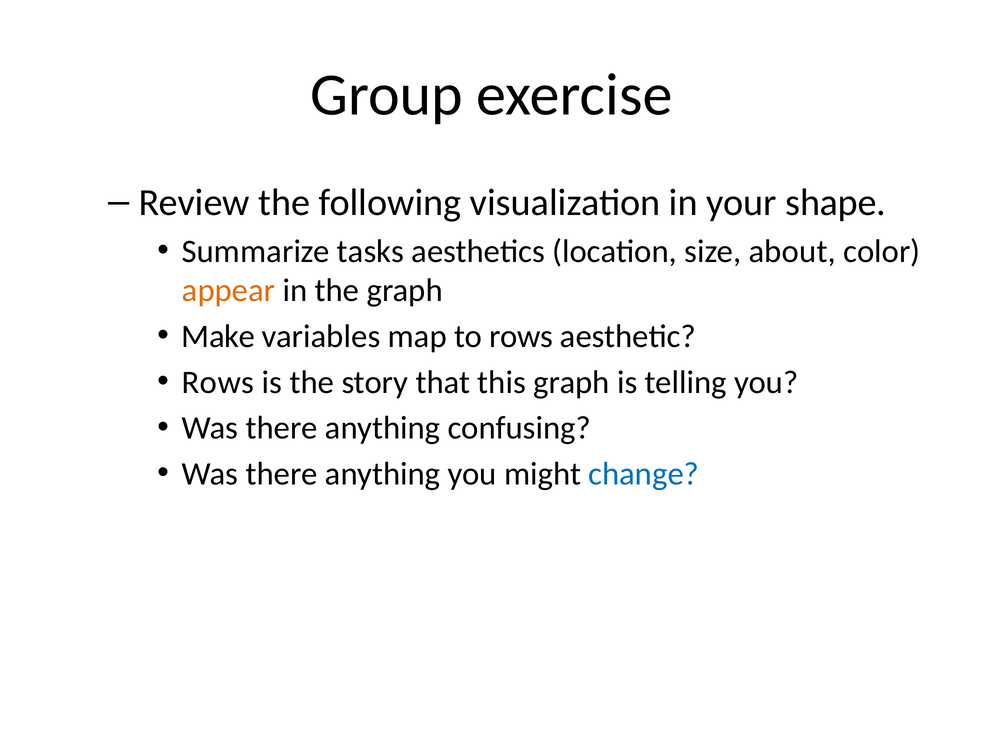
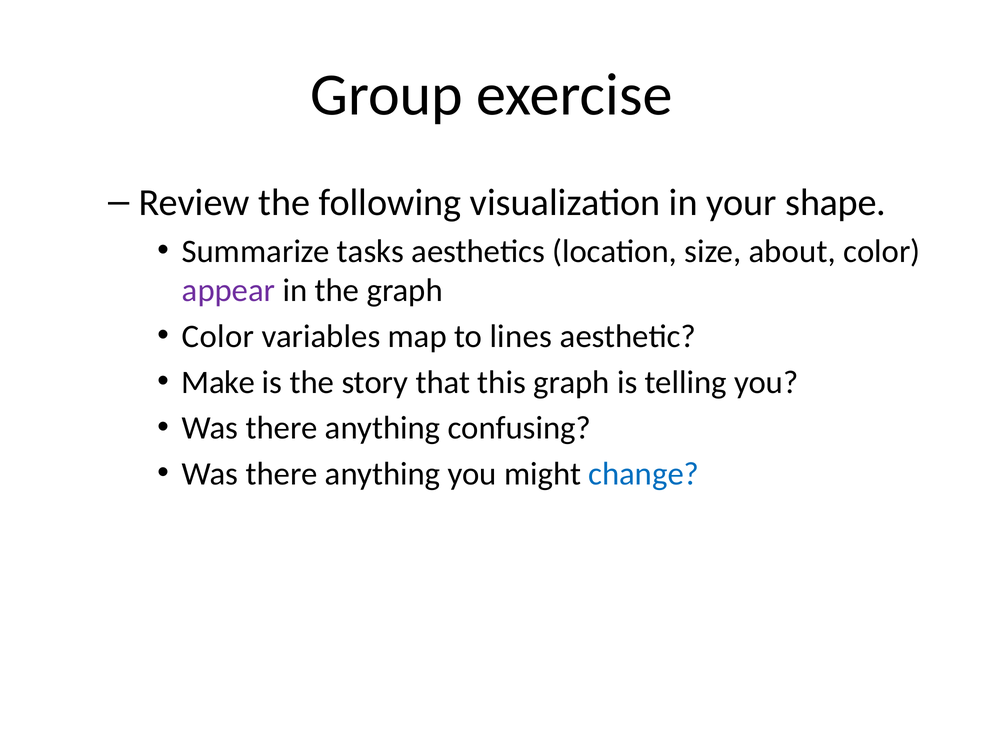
appear colour: orange -> purple (229, 291)
Make: Make -> Color (218, 337)
to rows: rows -> lines (521, 337)
Rows: Rows -> Make (218, 382)
